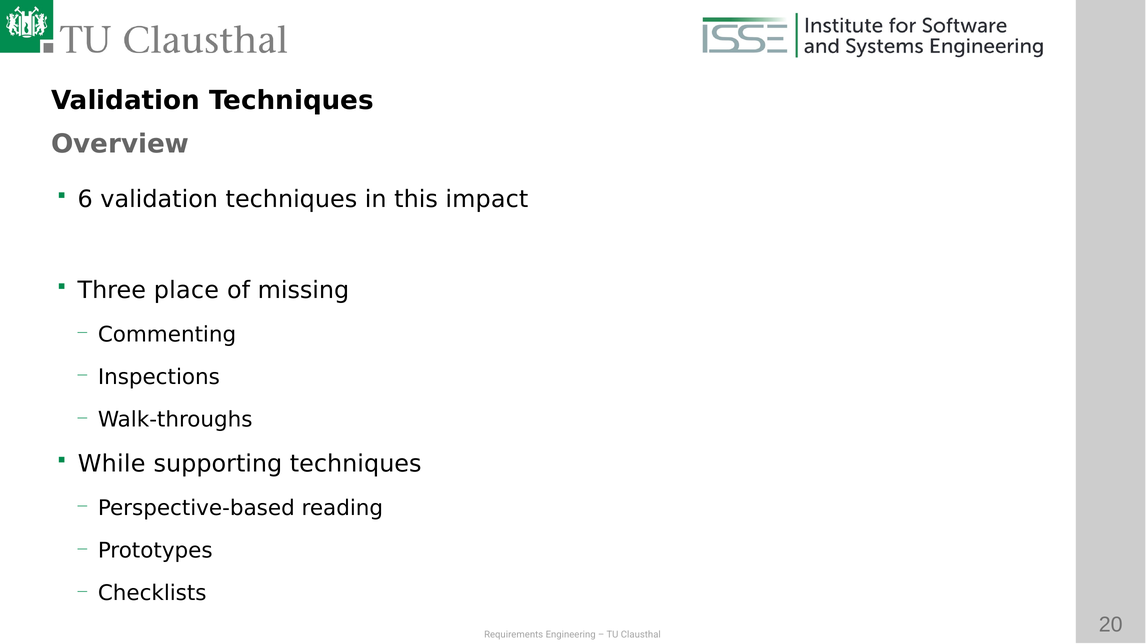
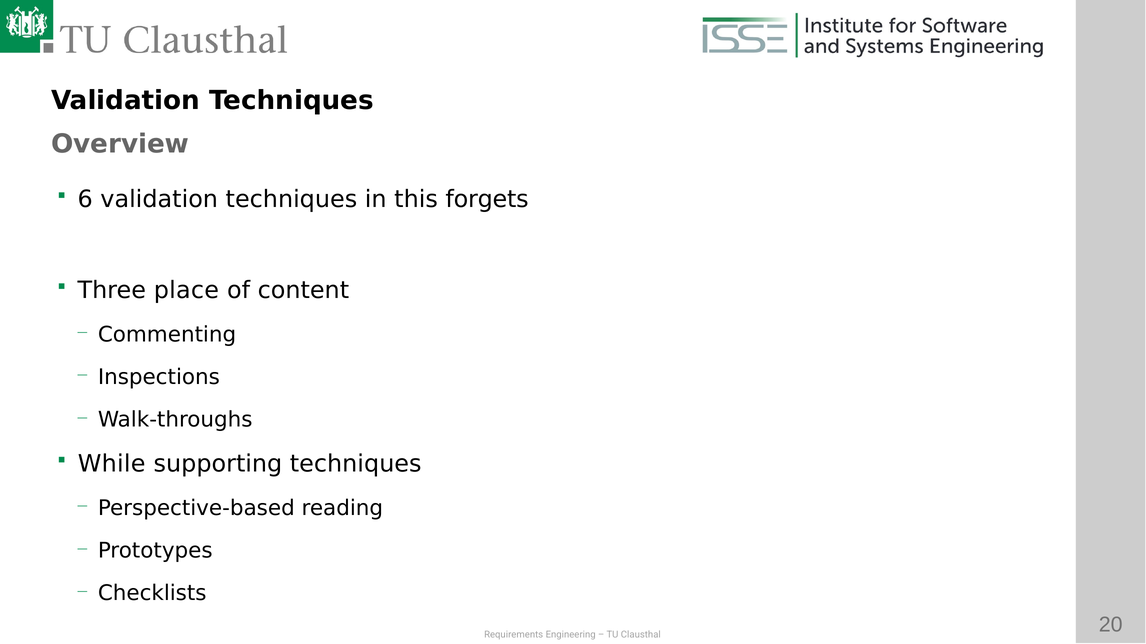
impact: impact -> forgets (487, 200)
missing: missing -> content (303, 291)
